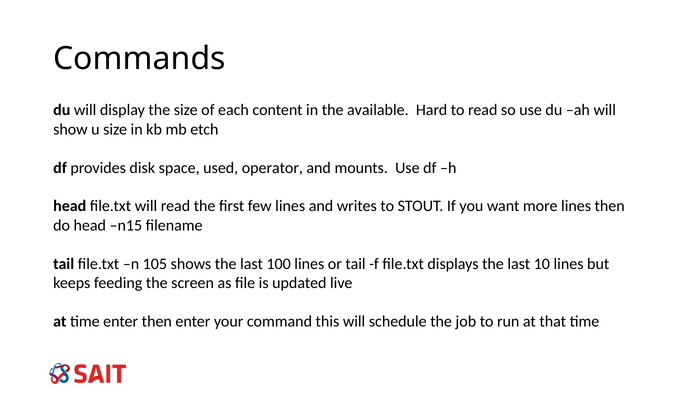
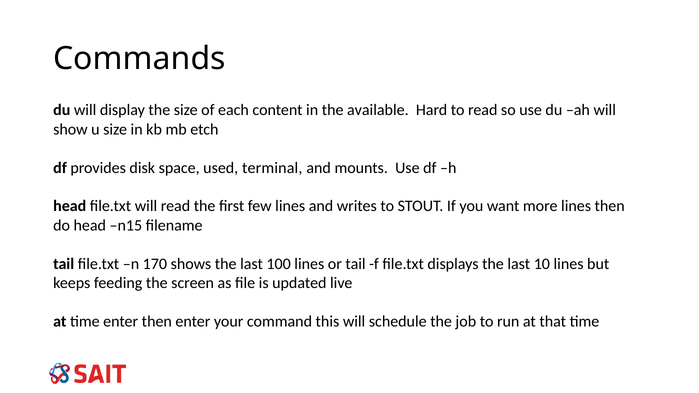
operator: operator -> terminal (272, 168)
105: 105 -> 170 (155, 264)
